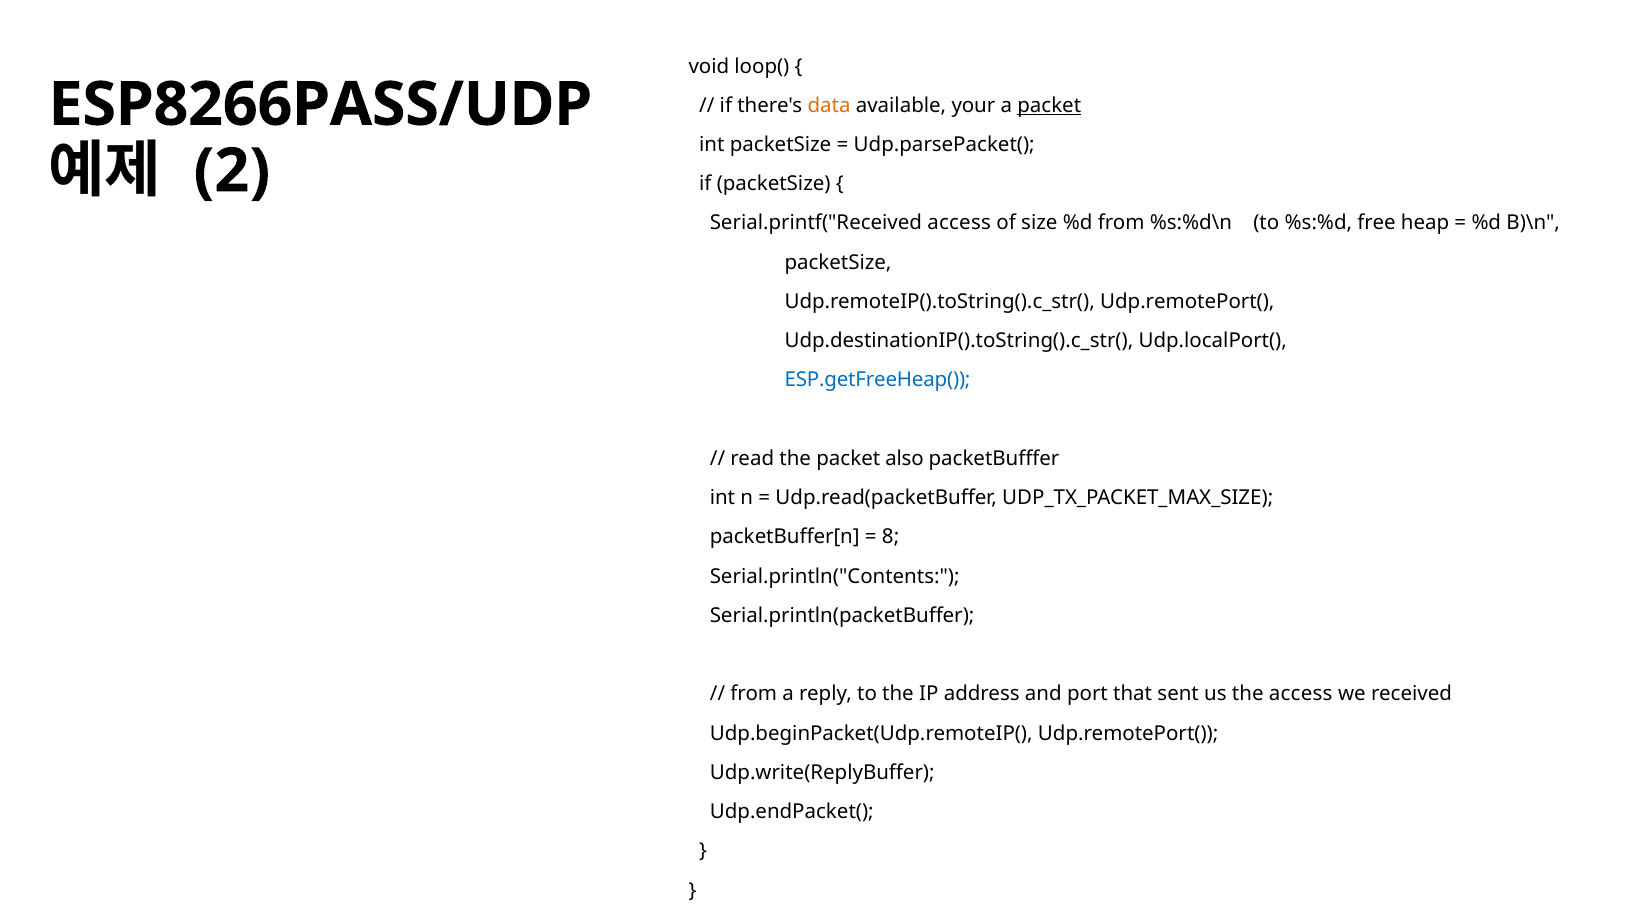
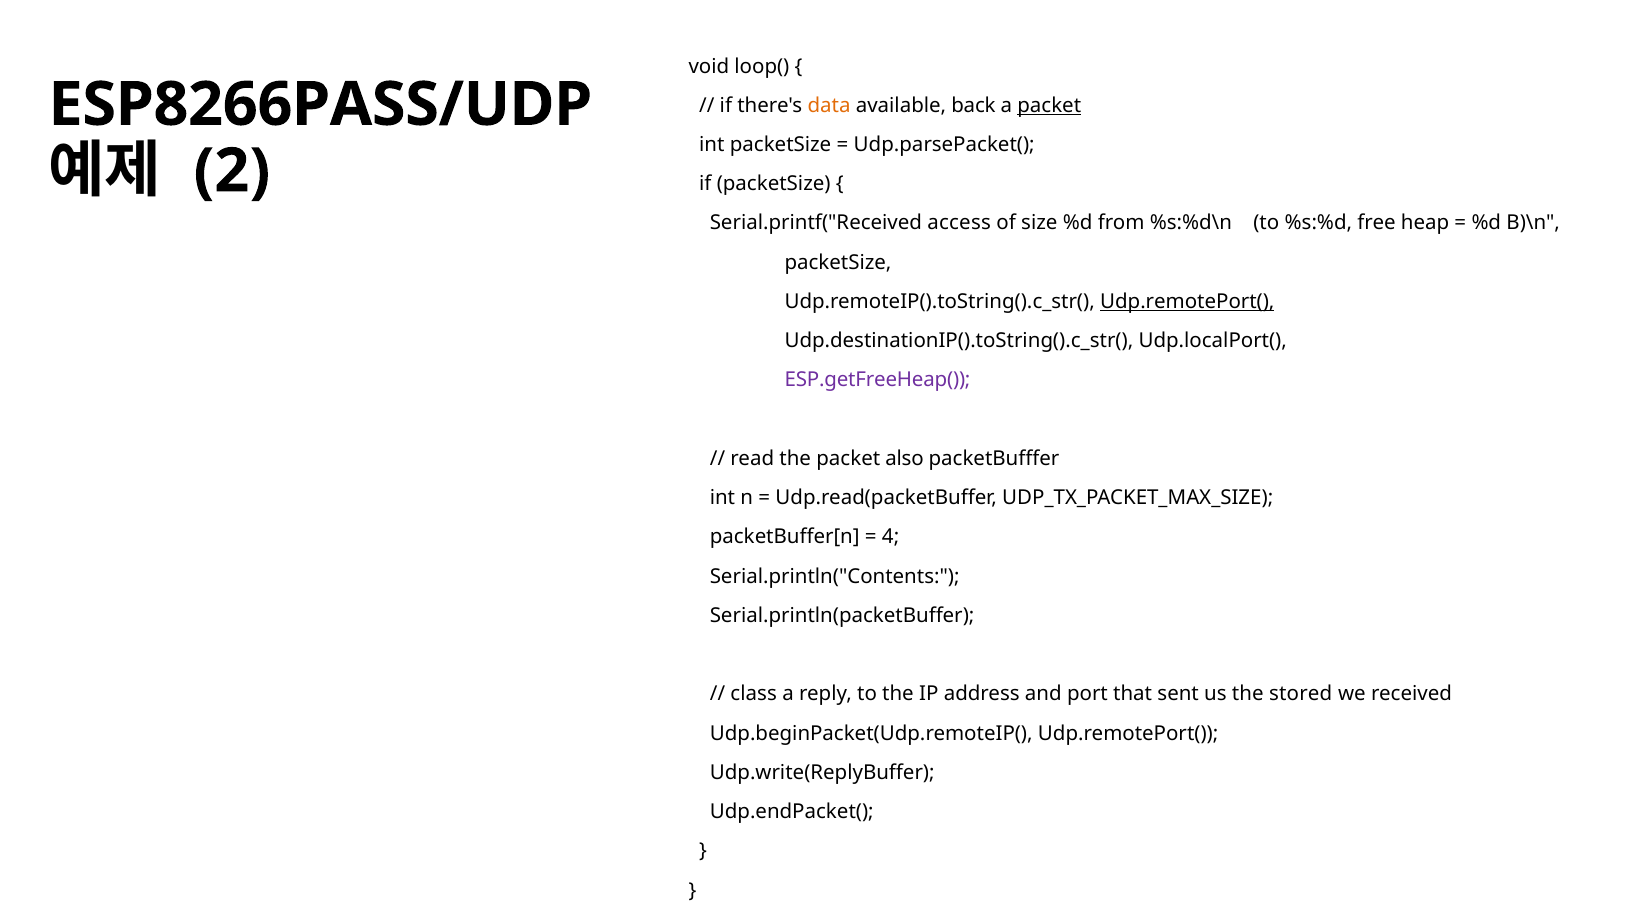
your: your -> back (973, 106)
Udp.remotePort( underline: none -> present (1187, 302)
ESP.getFreeHeap( colour: blue -> purple (878, 380)
8: 8 -> 4 (891, 537)
from: from -> class (754, 694)
the access: access -> stored (1301, 694)
